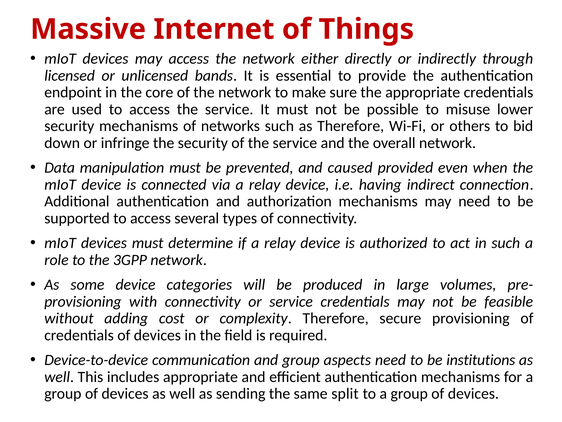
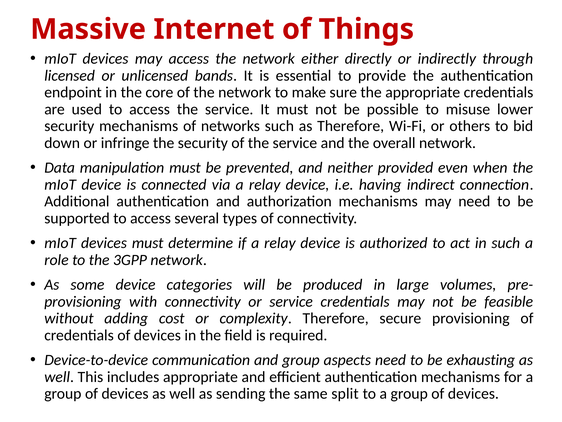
caused: caused -> neither (350, 168)
institutions: institutions -> exhausting (481, 360)
